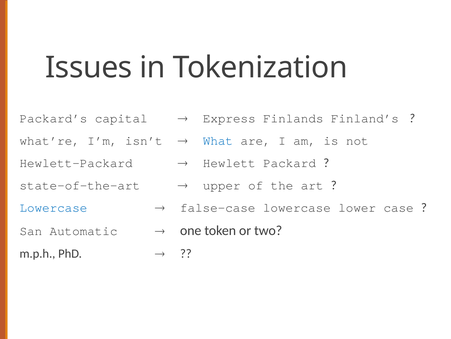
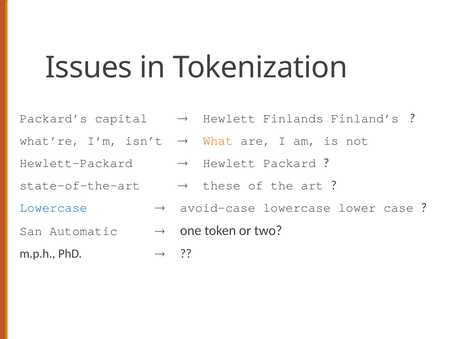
Express: Express -> Hewlett (229, 118)
What colour: blue -> orange (218, 140)
upper: upper -> these (222, 185)
false-case: false-case -> avoid-case (218, 207)
